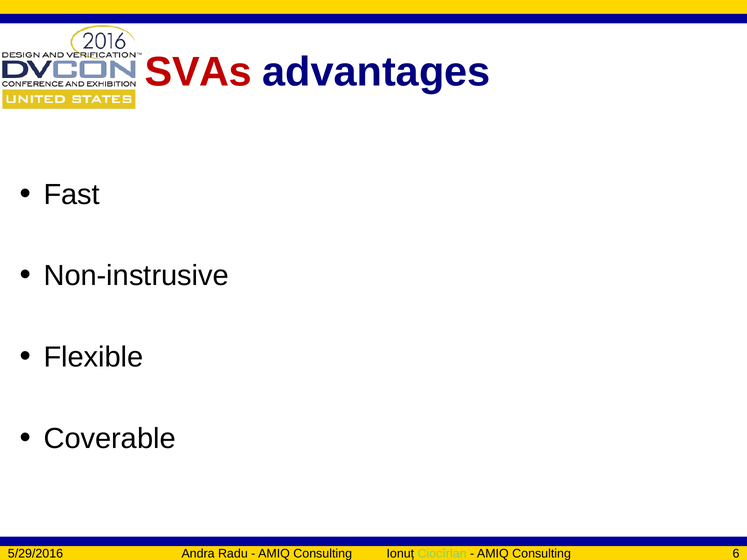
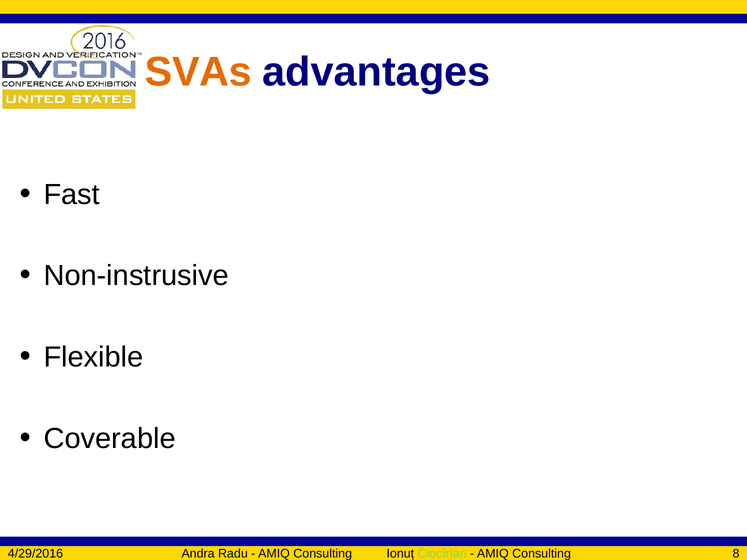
SVAs colour: red -> orange (198, 72)
5/29/2016: 5/29/2016 -> 4/29/2016 (35, 554)
6: 6 -> 8 (736, 554)
